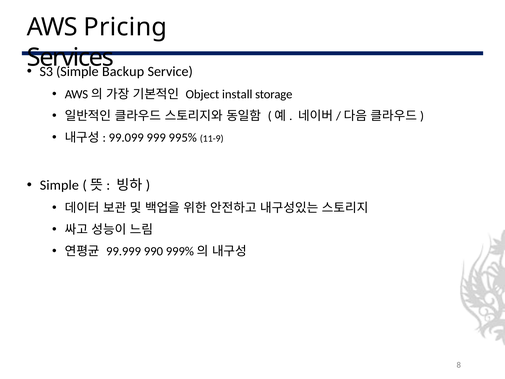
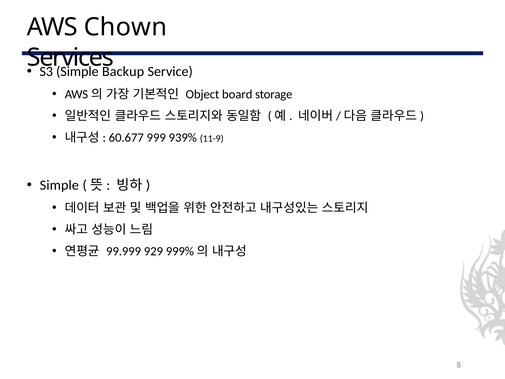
Pricing: Pricing -> Chown (125, 27)
install: install -> board (237, 94)
99.099: 99.099 -> 60.677 (126, 138)
995%: 995% -> 939% (183, 138)
990: 990 -> 929 (153, 251)
